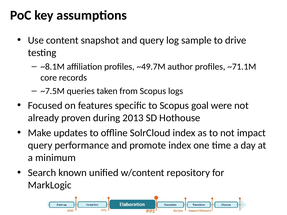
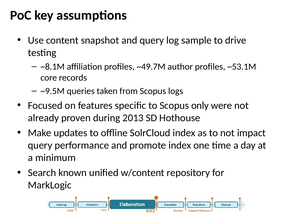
~71.1M: ~71.1M -> ~53.1M (242, 67)
~7.5M: ~7.5M -> ~9.5M (53, 91)
goal: goal -> only (200, 106)
